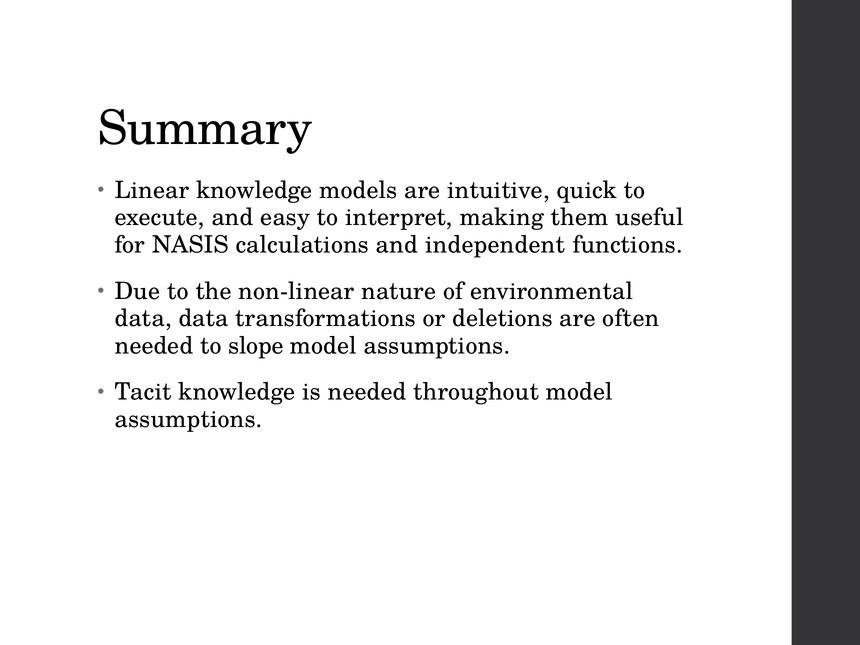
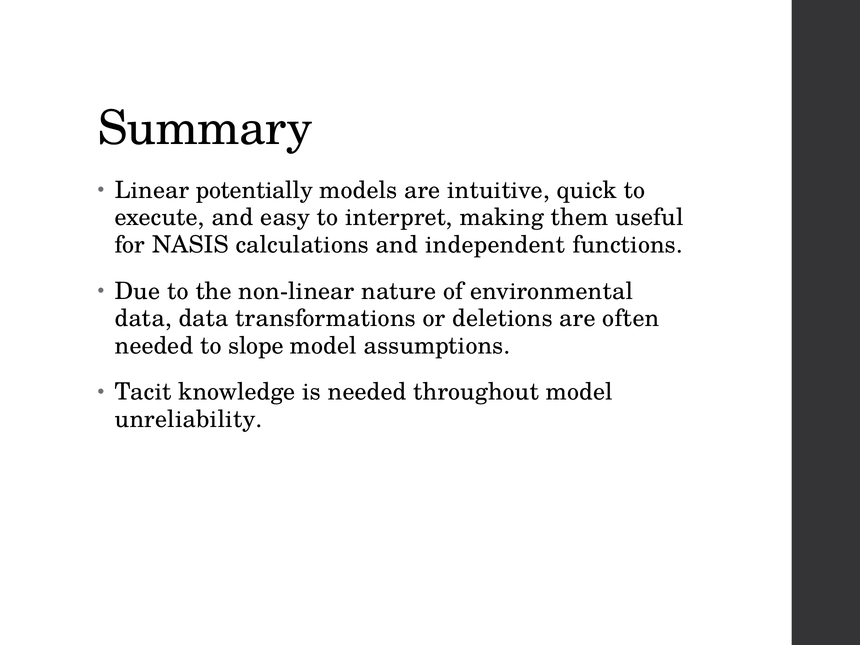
Linear knowledge: knowledge -> potentially (254, 190)
assumptions: assumptions -> unreliability (189, 419)
